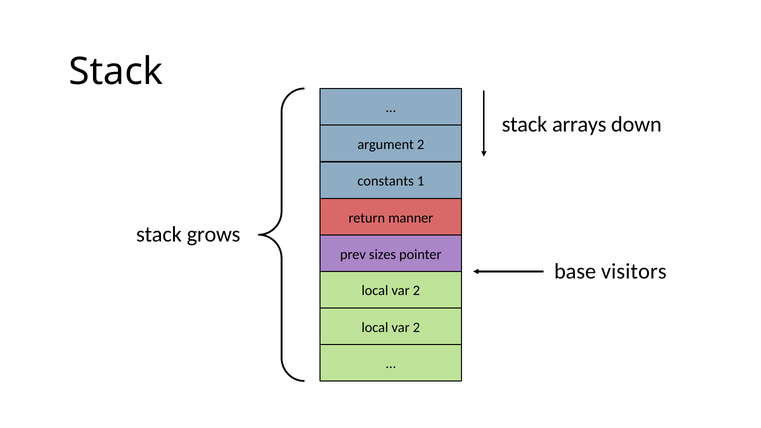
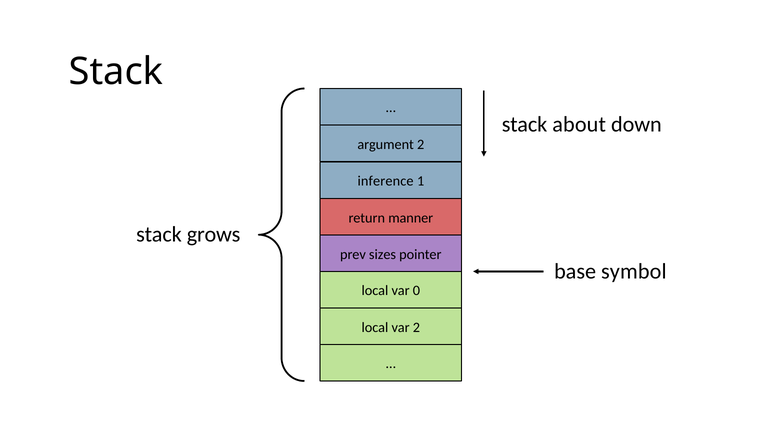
arrays: arrays -> about (579, 124)
constants: constants -> inference (386, 181)
visitors: visitors -> symbol (634, 272)
2: 2 -> 0 (416, 291)
